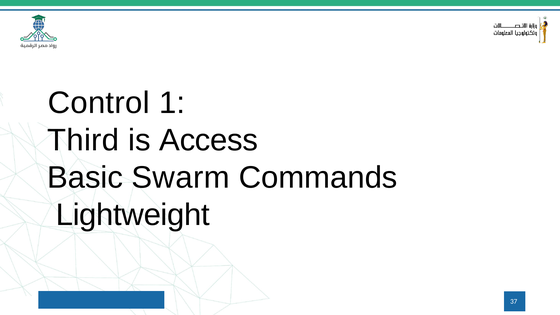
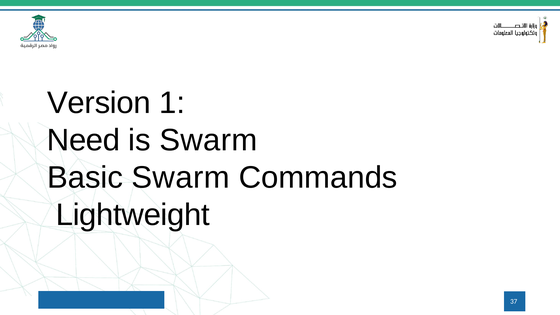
Control: Control -> Version (99, 103)
Third: Third -> Need (84, 140)
is Access: Access -> Swarm (208, 140)
